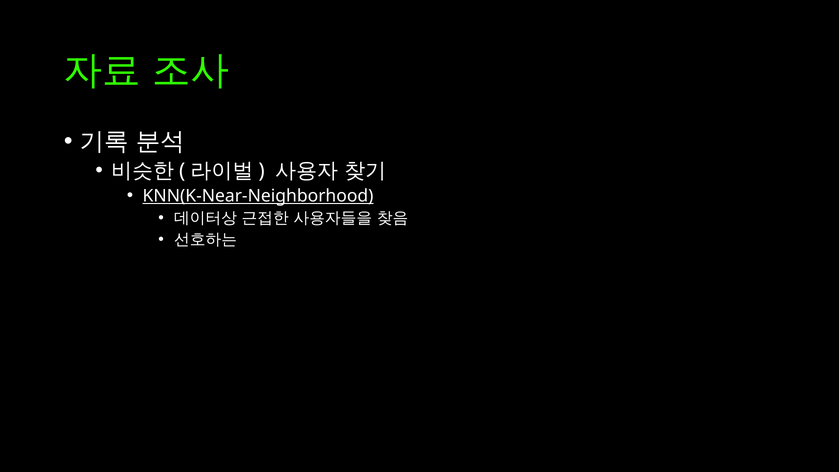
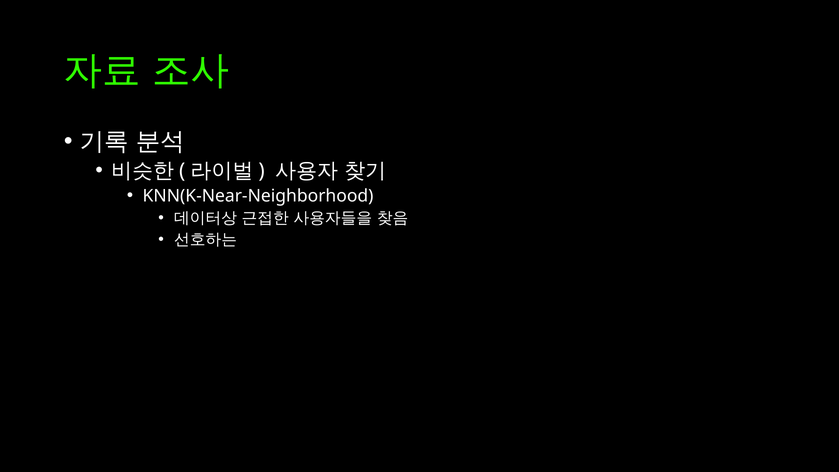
KNN(K-Near-Neighborhood underline: present -> none (258, 196)
